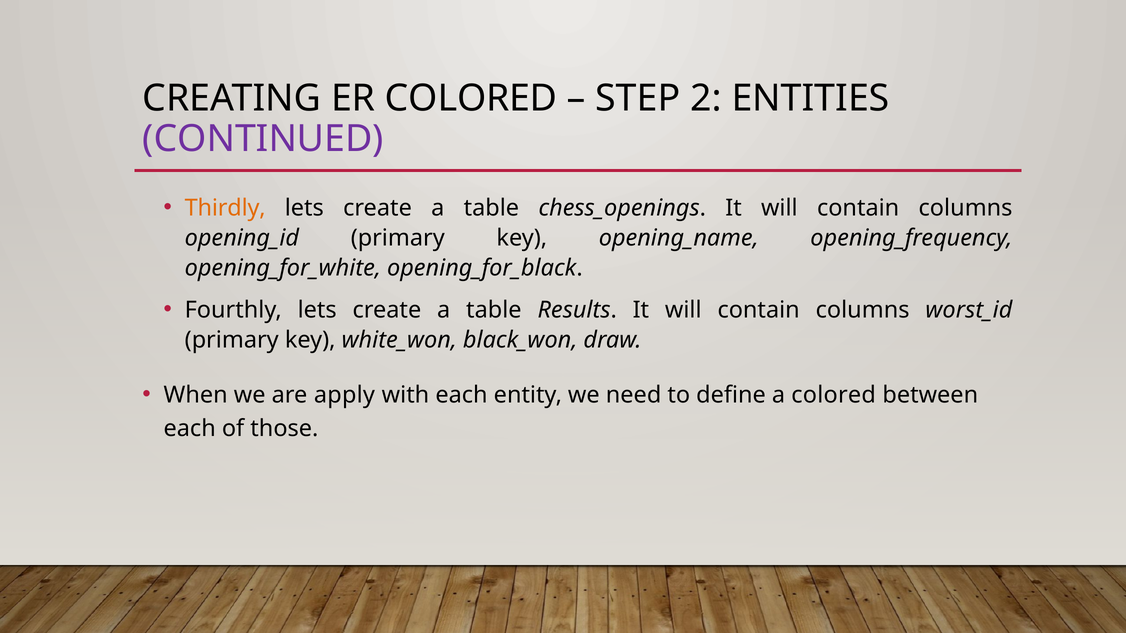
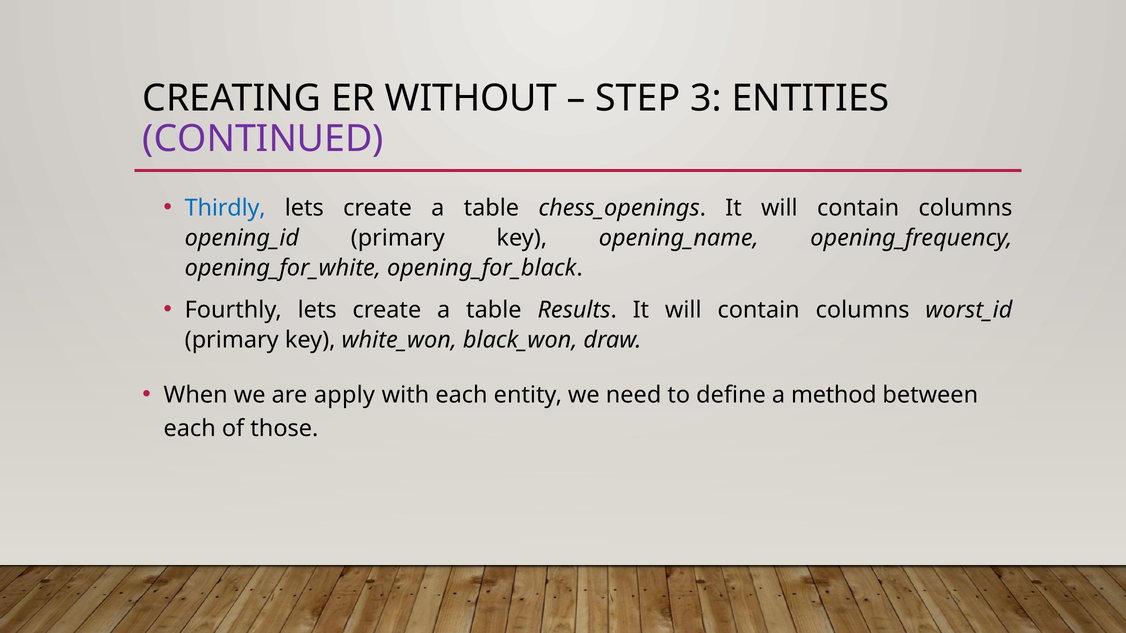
ER COLORED: COLORED -> WITHOUT (471, 99)
2: 2 -> 3 (706, 99)
Thirdly colour: orange -> blue (225, 208)
a colored: colored -> method (834, 395)
